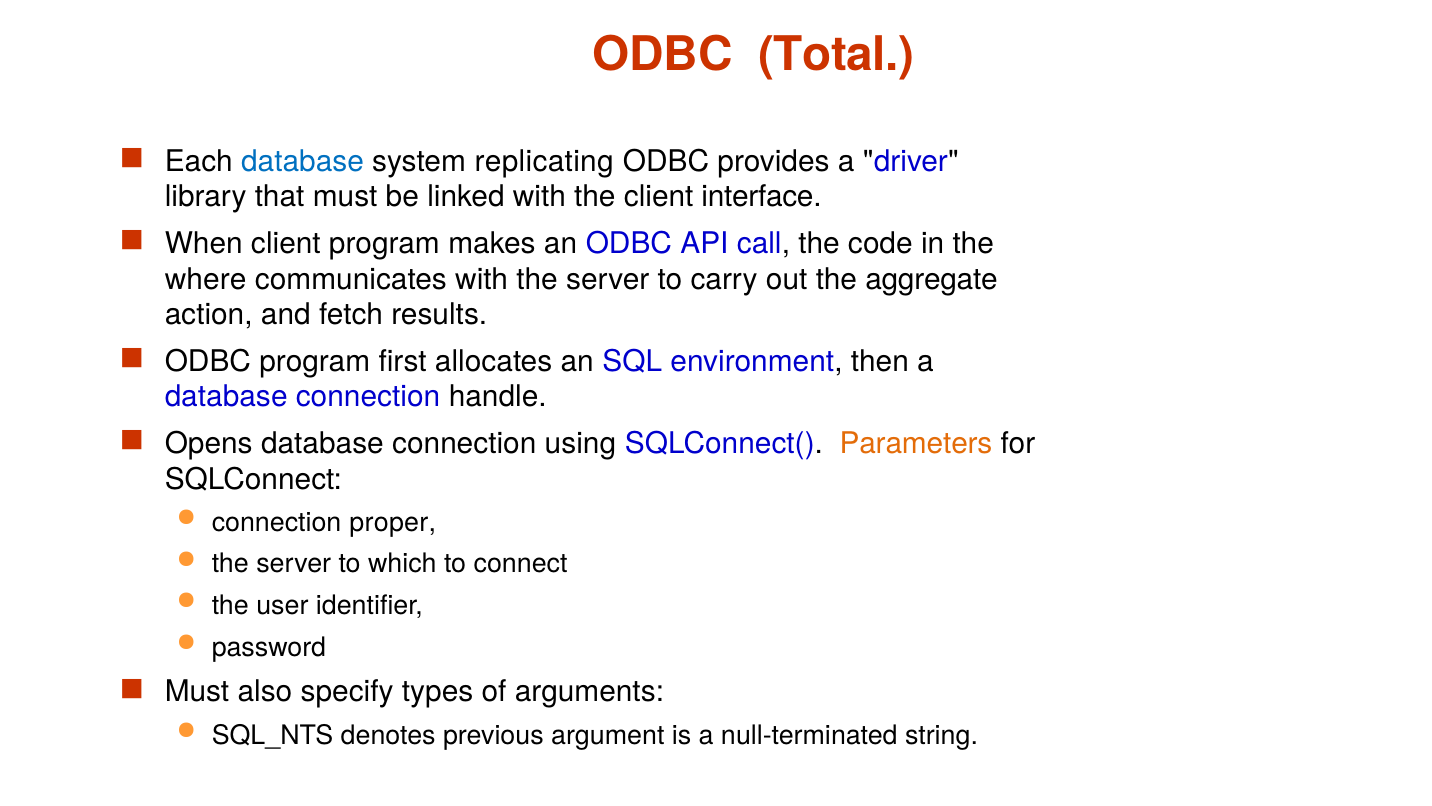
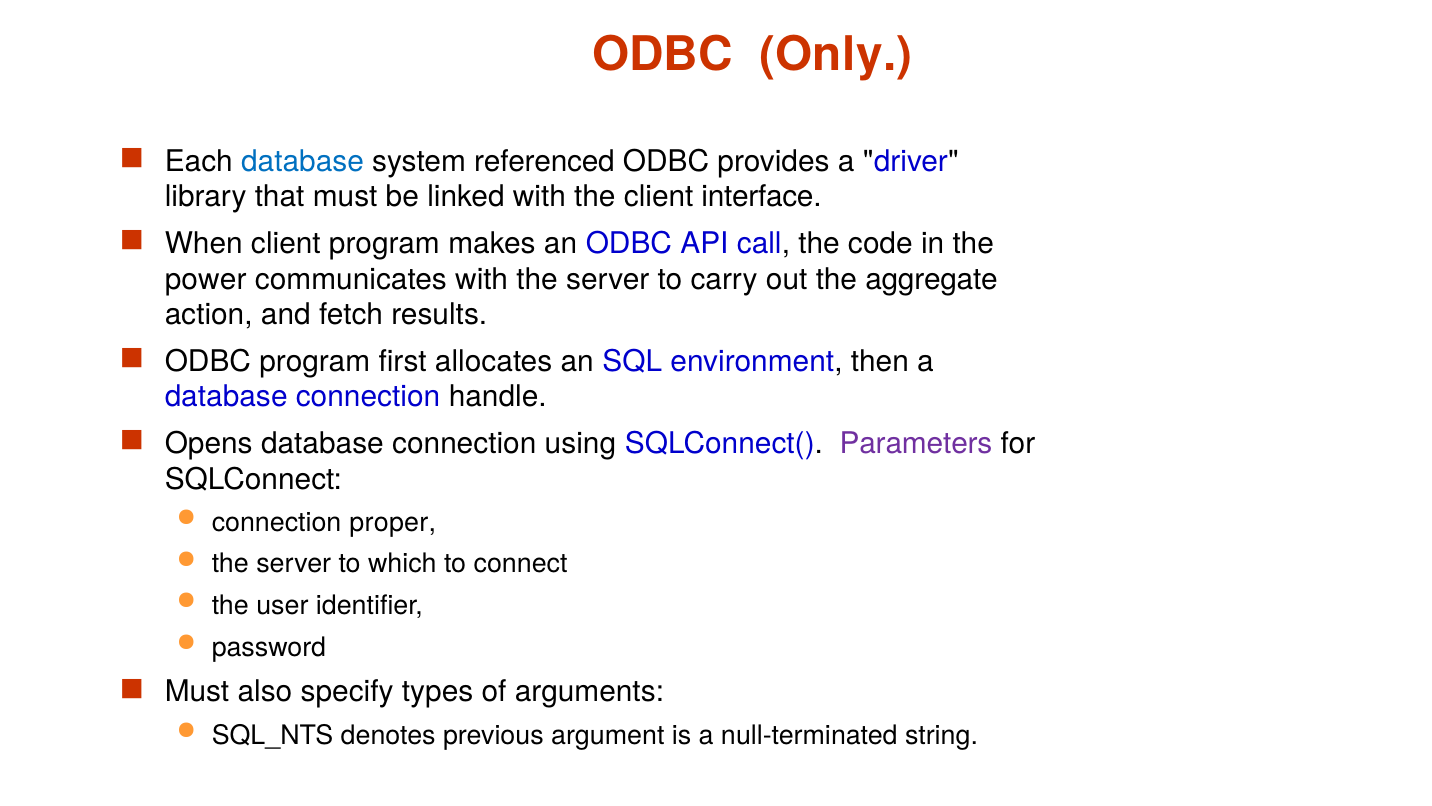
Total: Total -> Only (836, 55)
replicating: replicating -> referenced (544, 161)
where: where -> power (206, 279)
Parameters colour: orange -> purple (916, 443)
